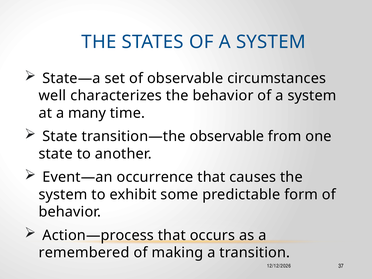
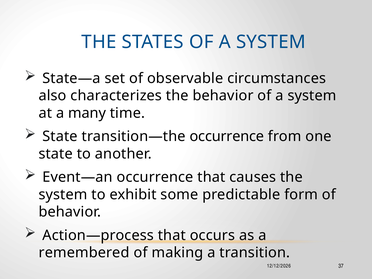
well: well -> also (52, 96)
transition—the observable: observable -> occurrence (227, 136)
